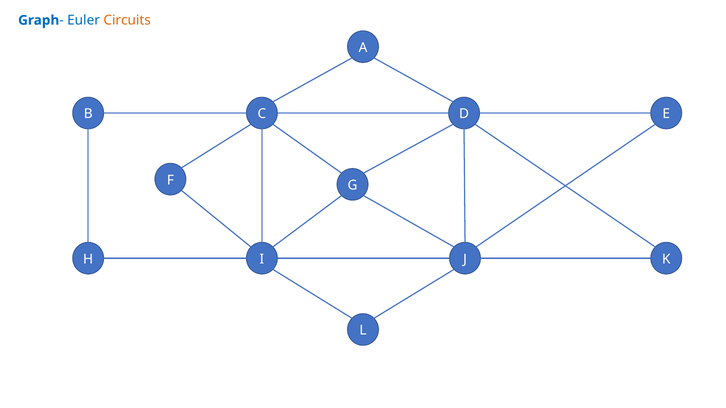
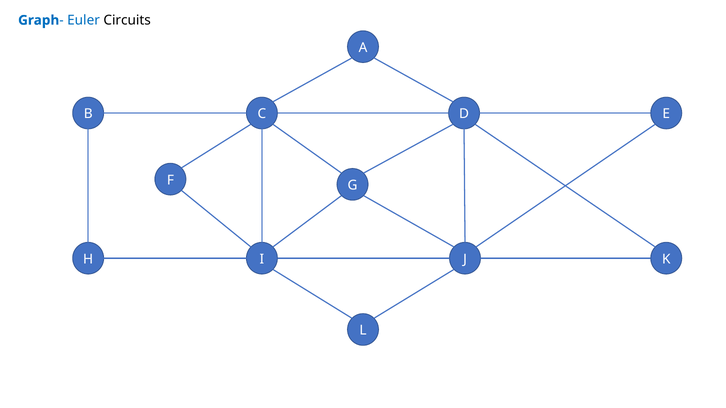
Circuits colour: orange -> black (127, 20)
